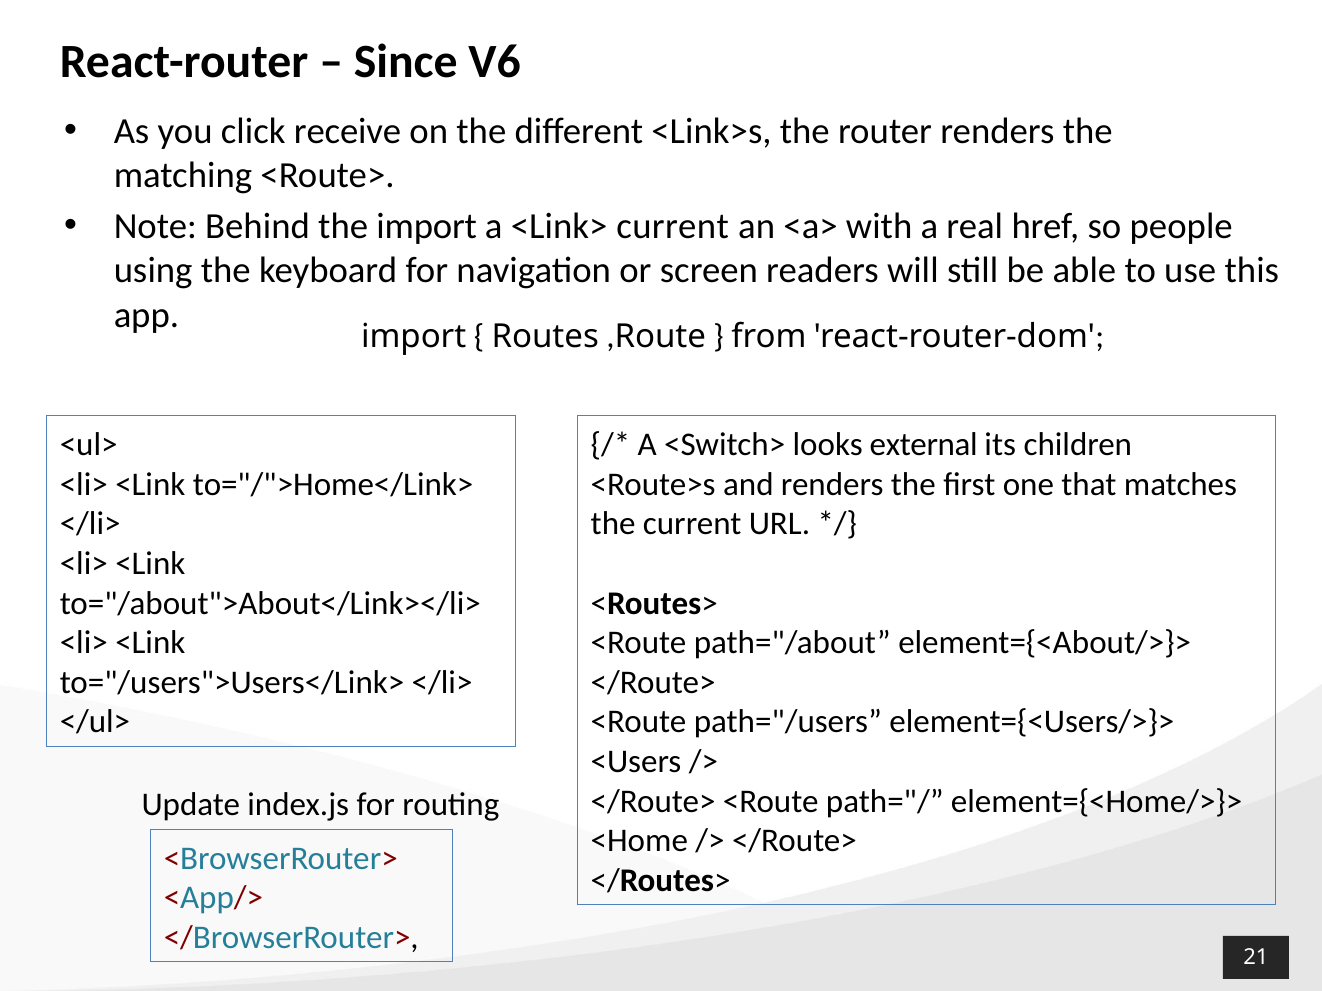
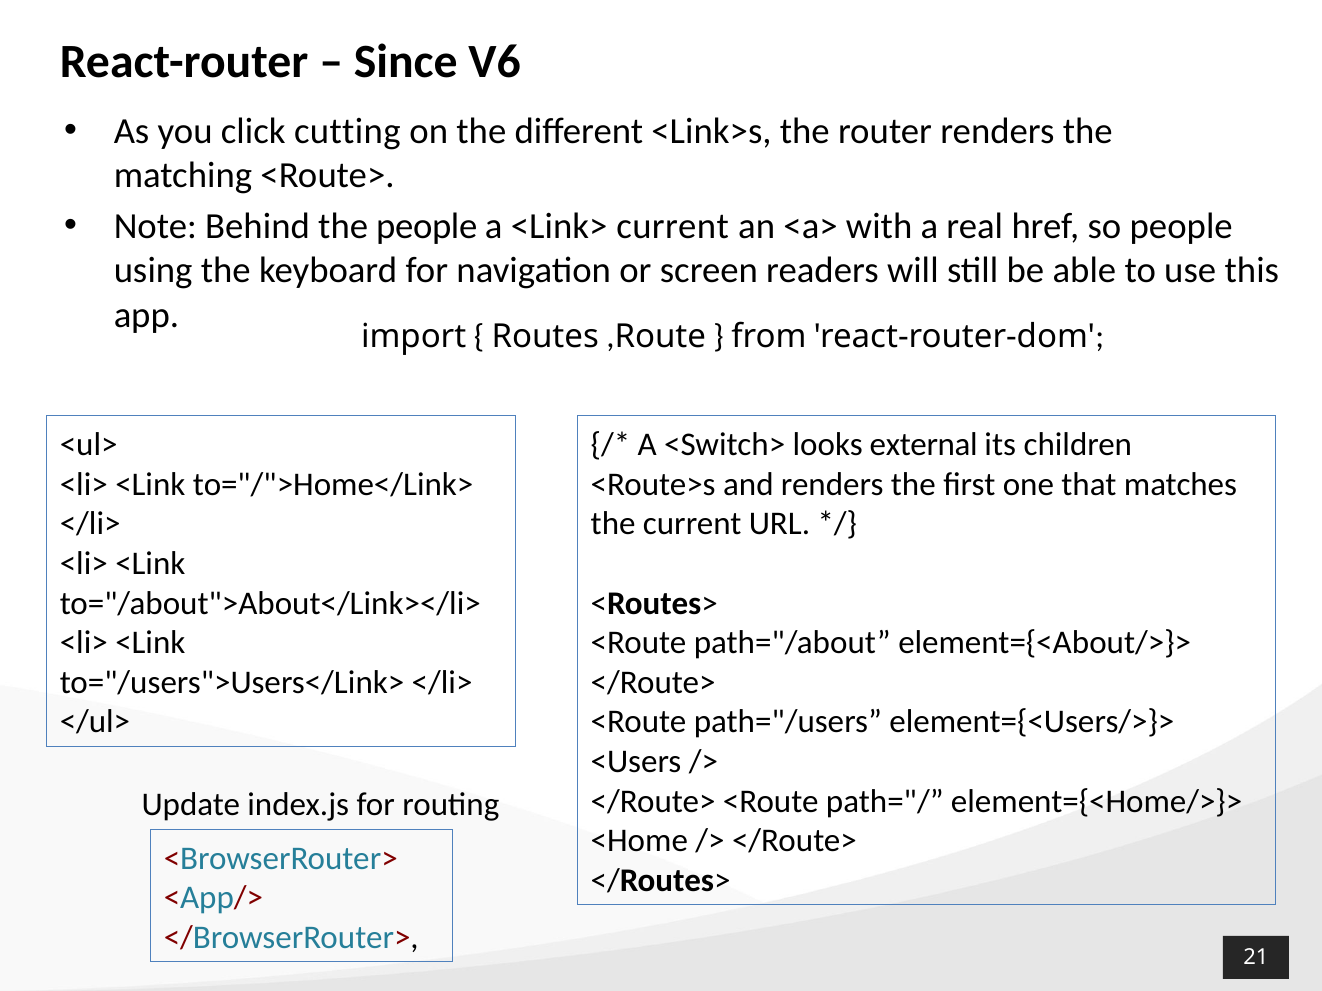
receive: receive -> cutting (347, 131)
the import: import -> people (427, 227)
